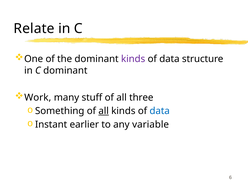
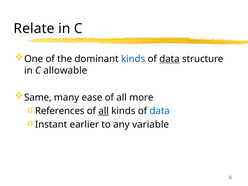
kinds colour: purple -> blue (133, 59)
data underline: none -> present (169, 59)
C dominant: dominant -> allowable (65, 70)
Work: Work -> Same (38, 97)
stuff: stuff -> ease (92, 97)
three: three -> more (141, 97)
Something: Something -> References (60, 111)
